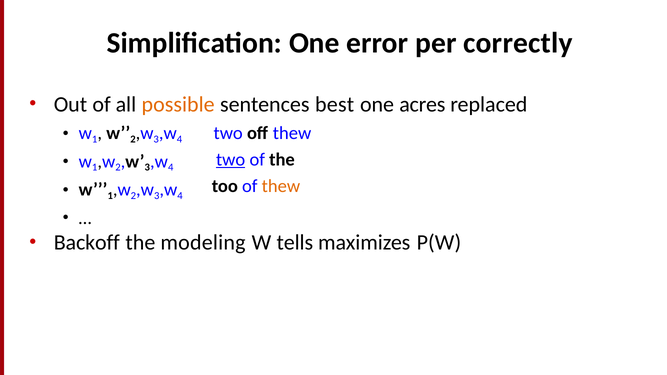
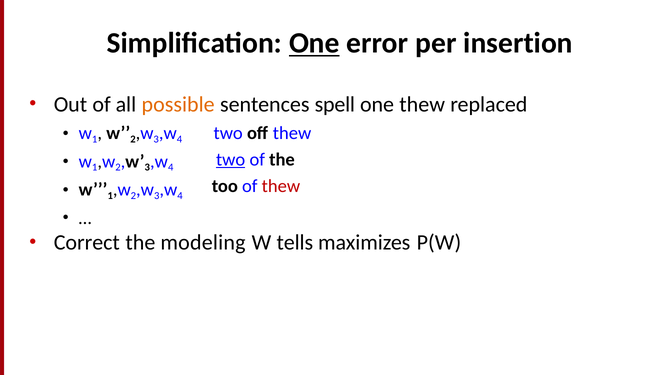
One underline: none -> present (314, 43)
correctly: correctly -> insertion (518, 43)
best: best -> spell (335, 104)
one acres: acres -> thew (422, 104)
thew colour: orange -> red (281, 186)
Backoff: Backoff -> Correct (87, 243)
